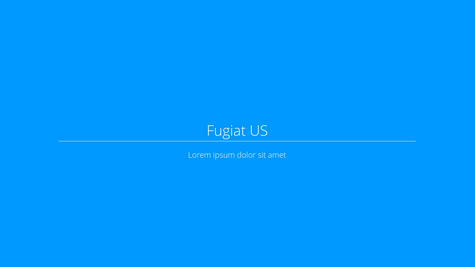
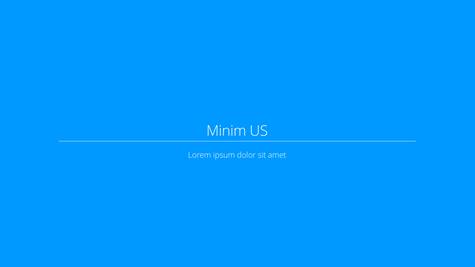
Fugiat: Fugiat -> Minim (226, 131)
